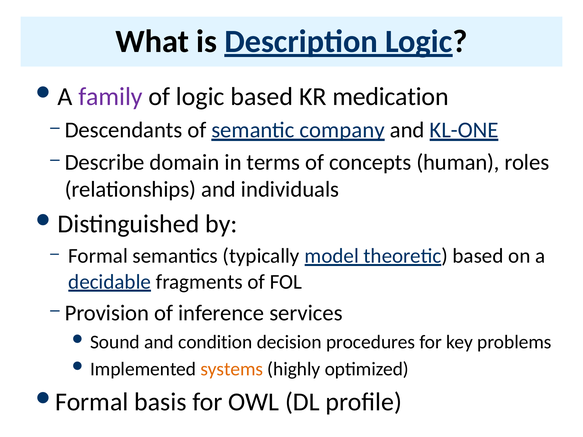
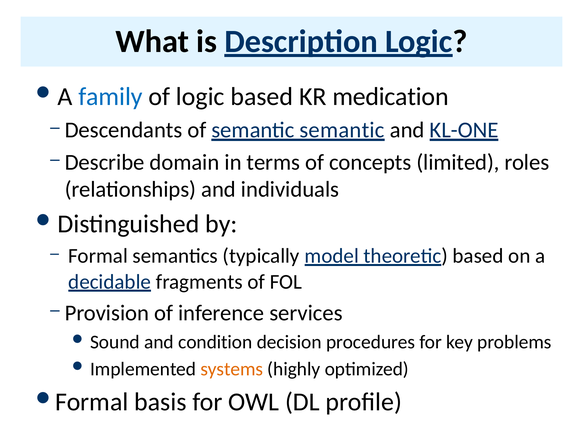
family colour: purple -> blue (110, 97)
semantic company: company -> semantic (342, 130)
human: human -> limited (458, 162)
